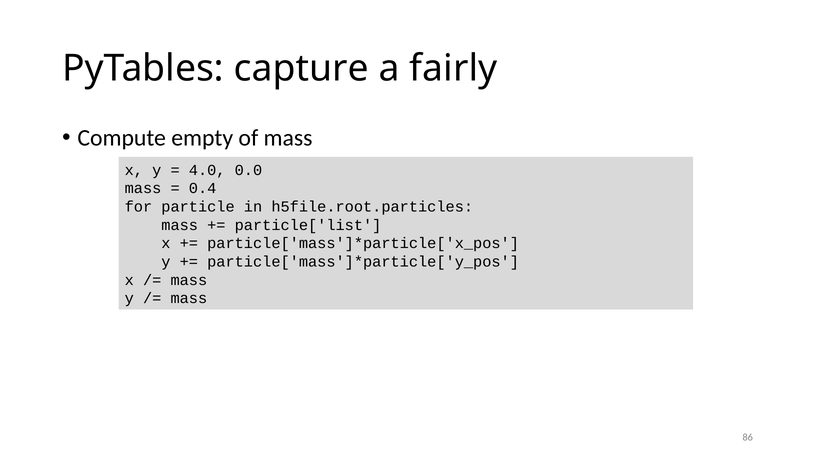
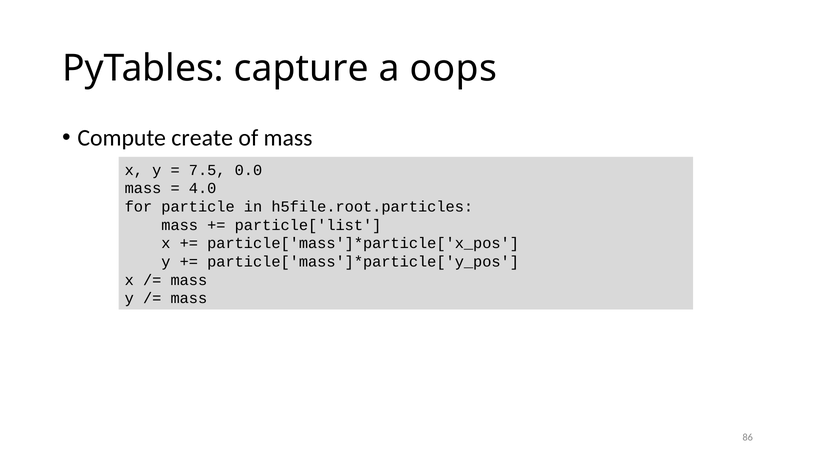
fairly: fairly -> oops (453, 68)
empty: empty -> create (202, 138)
4.0: 4.0 -> 7.5 (207, 170)
0.4: 0.4 -> 4.0 (203, 189)
